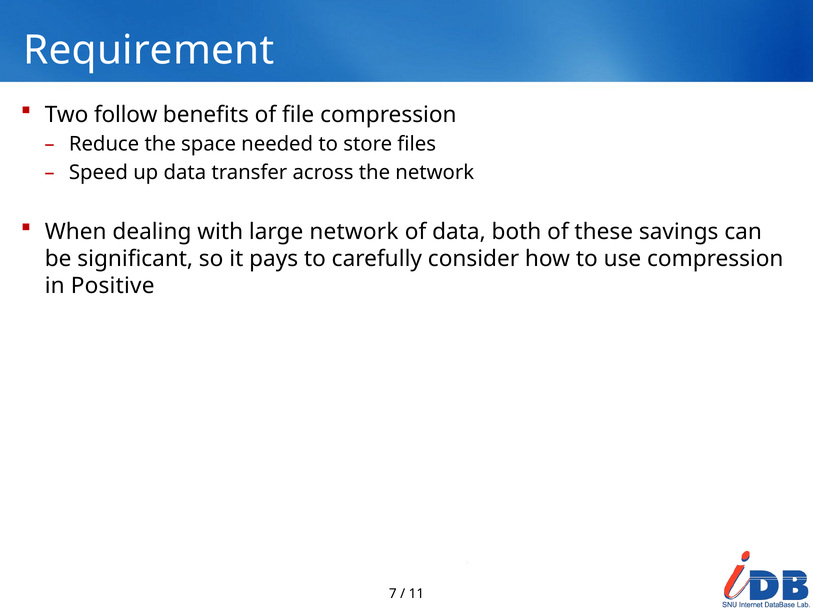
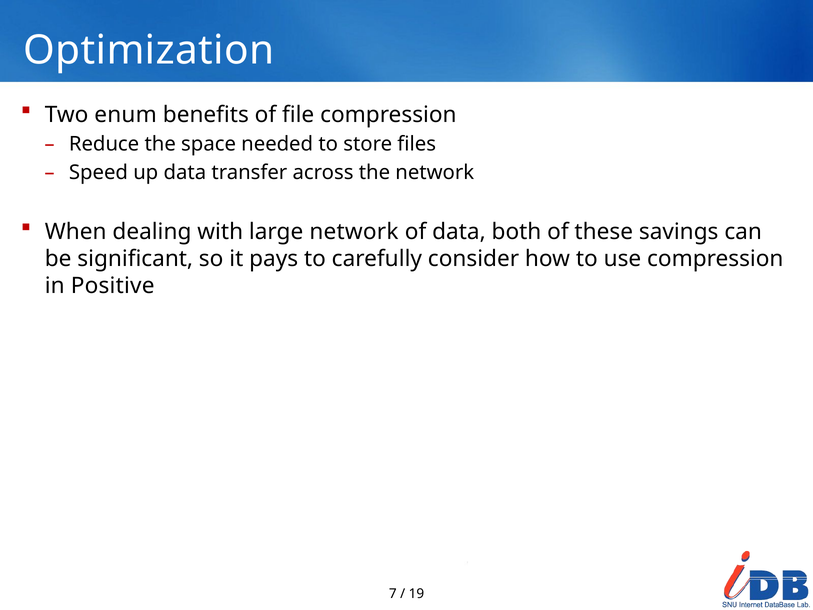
Requirement: Requirement -> Optimization (149, 50)
follow: follow -> enum (126, 114)
11: 11 -> 19 (416, 594)
